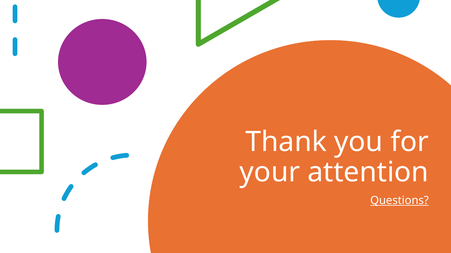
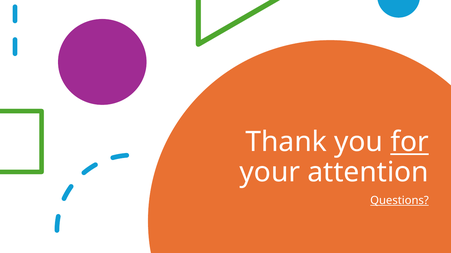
for underline: none -> present (410, 142)
